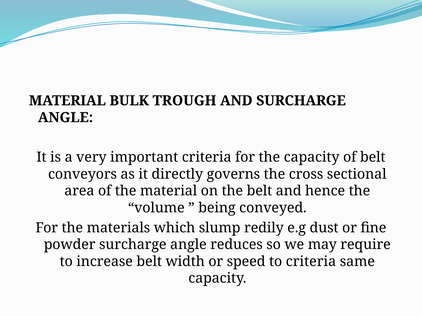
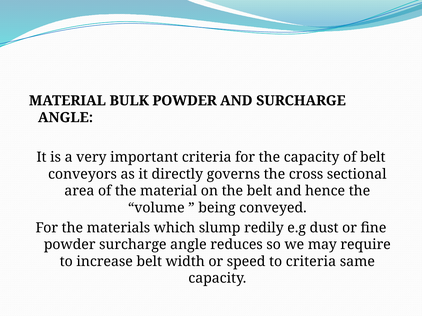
BULK TROUGH: TROUGH -> POWDER (185, 101)
